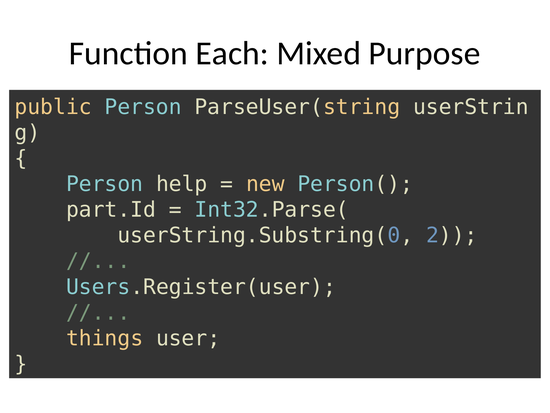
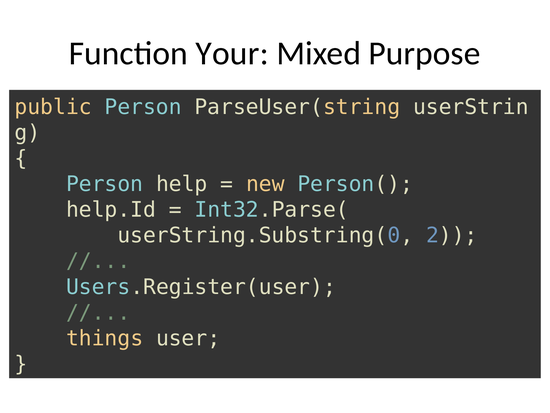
Each: Each -> Your (232, 53)
part.Id: part.Id -> help.Id (111, 210)
